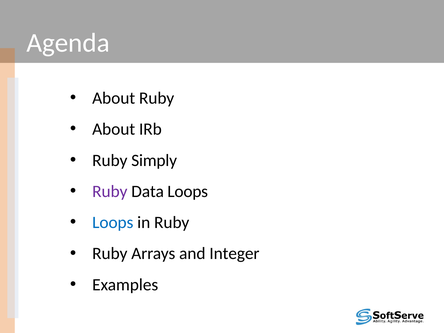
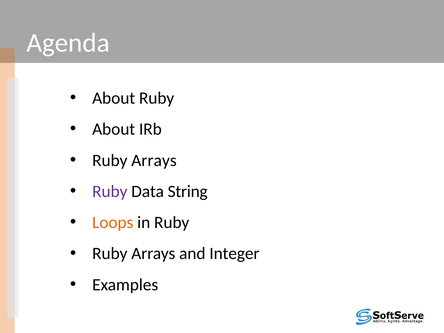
Simply: Simply -> Arrays (154, 160)
Data Loops: Loops -> String (188, 191)
Loops colour: blue -> orange (113, 223)
